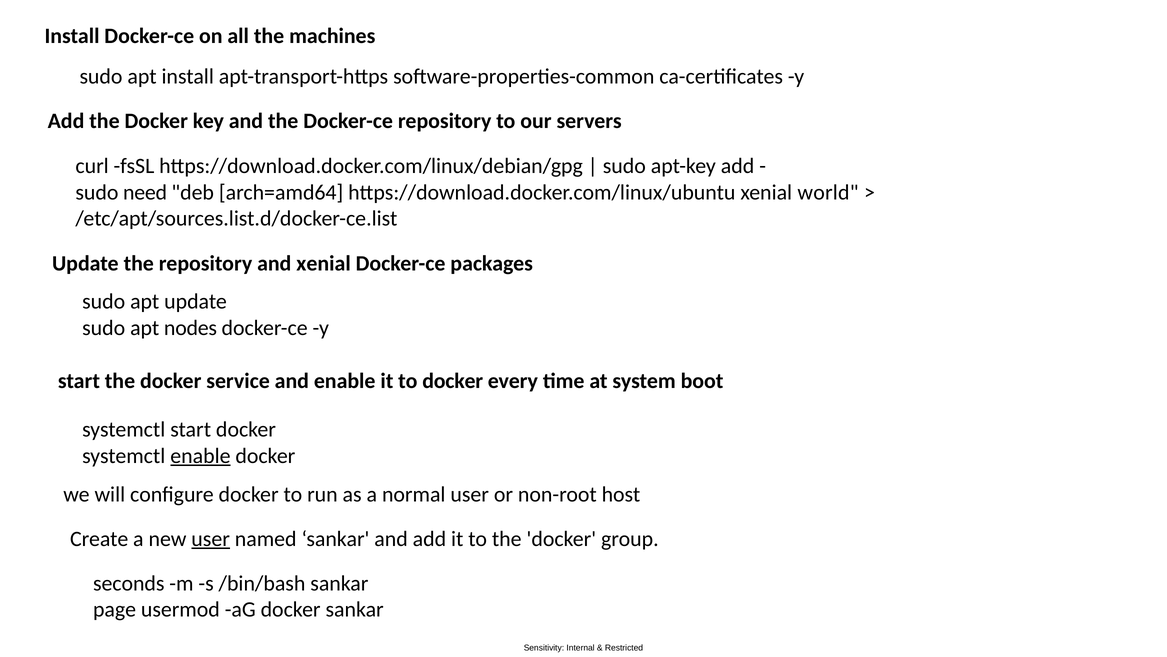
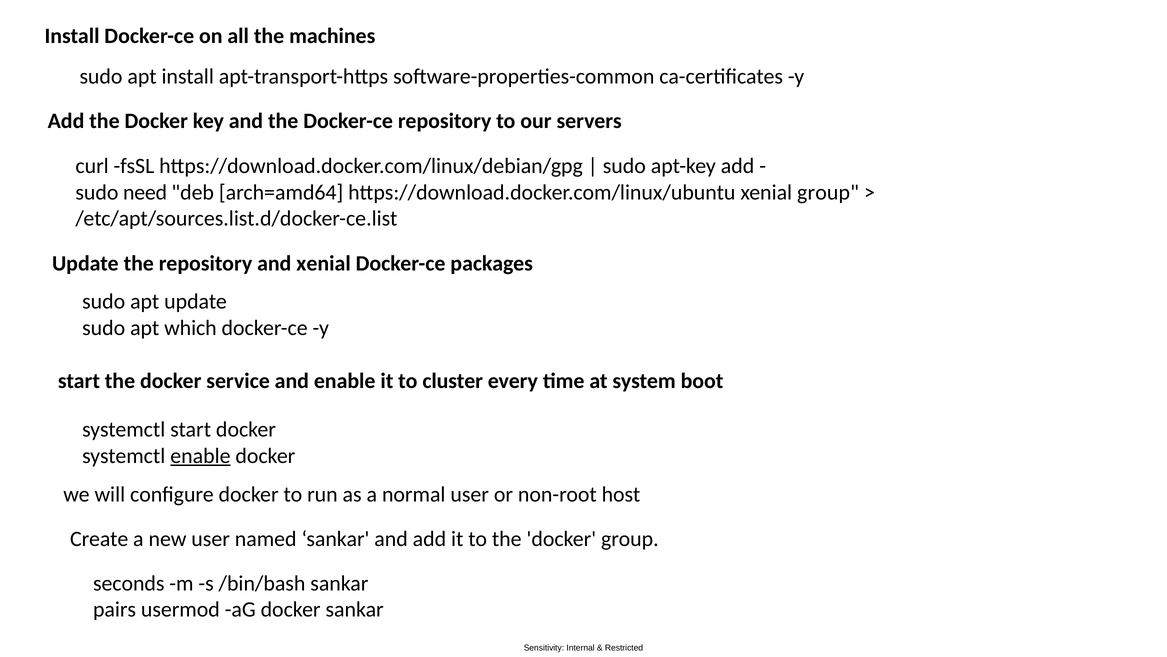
xenial world: world -> group (828, 192)
nodes: nodes -> which (190, 328)
to docker: docker -> cluster (453, 381)
user underline: present -> none (211, 538)
page: page -> pairs (115, 609)
